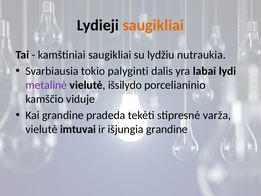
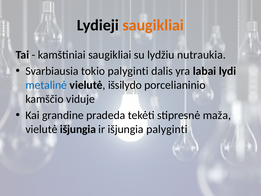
metalinė colour: purple -> blue (46, 85)
varža: varža -> maža (217, 115)
vielutė imtuvai: imtuvai -> išjungia (78, 129)
išjungia grandine: grandine -> palyginti (167, 129)
